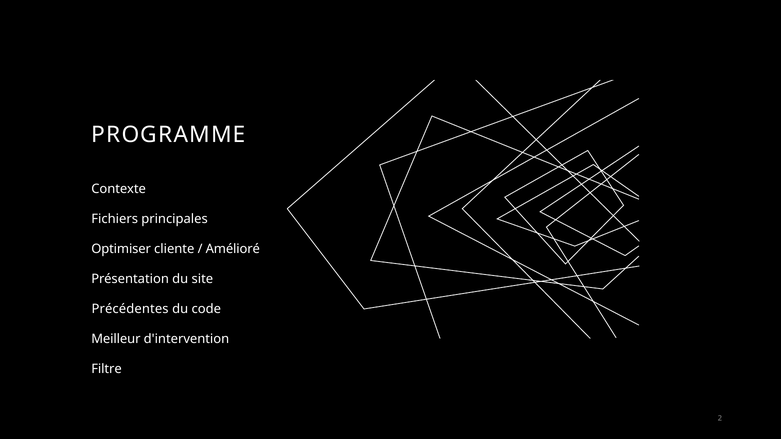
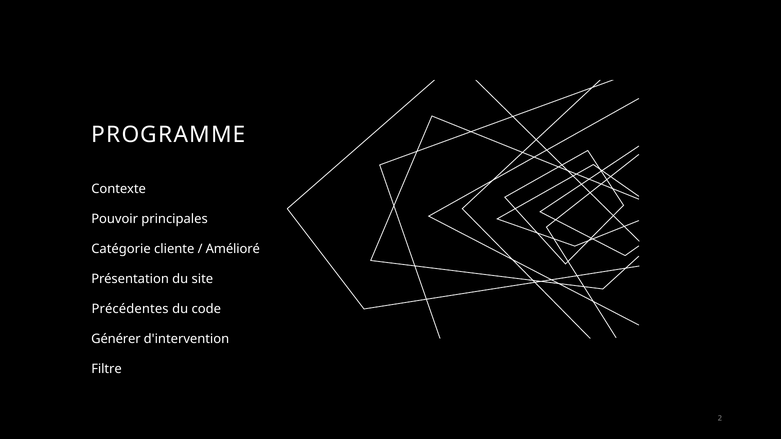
Fichiers: Fichiers -> Pouvoir (115, 219)
Optimiser: Optimiser -> Catégorie (121, 249)
Meilleur: Meilleur -> Générer (116, 339)
